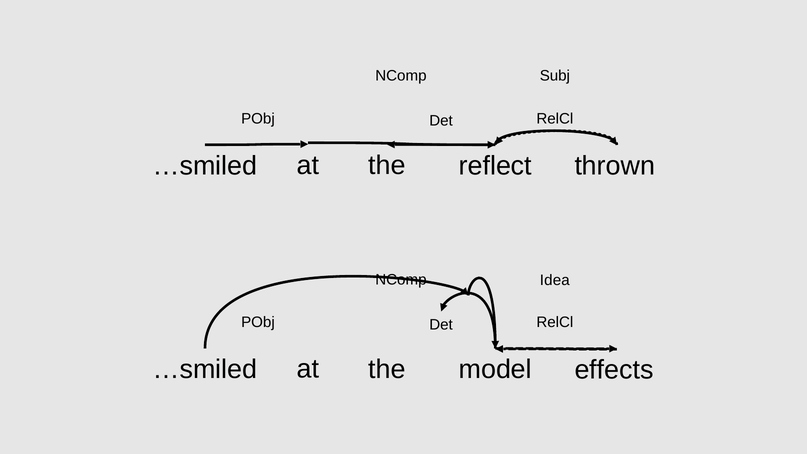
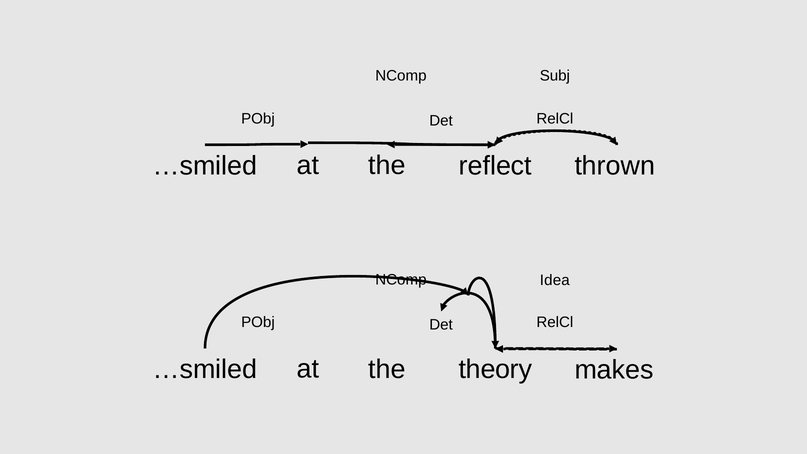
model: model -> theory (495, 369)
effects: effects -> makes (614, 370)
